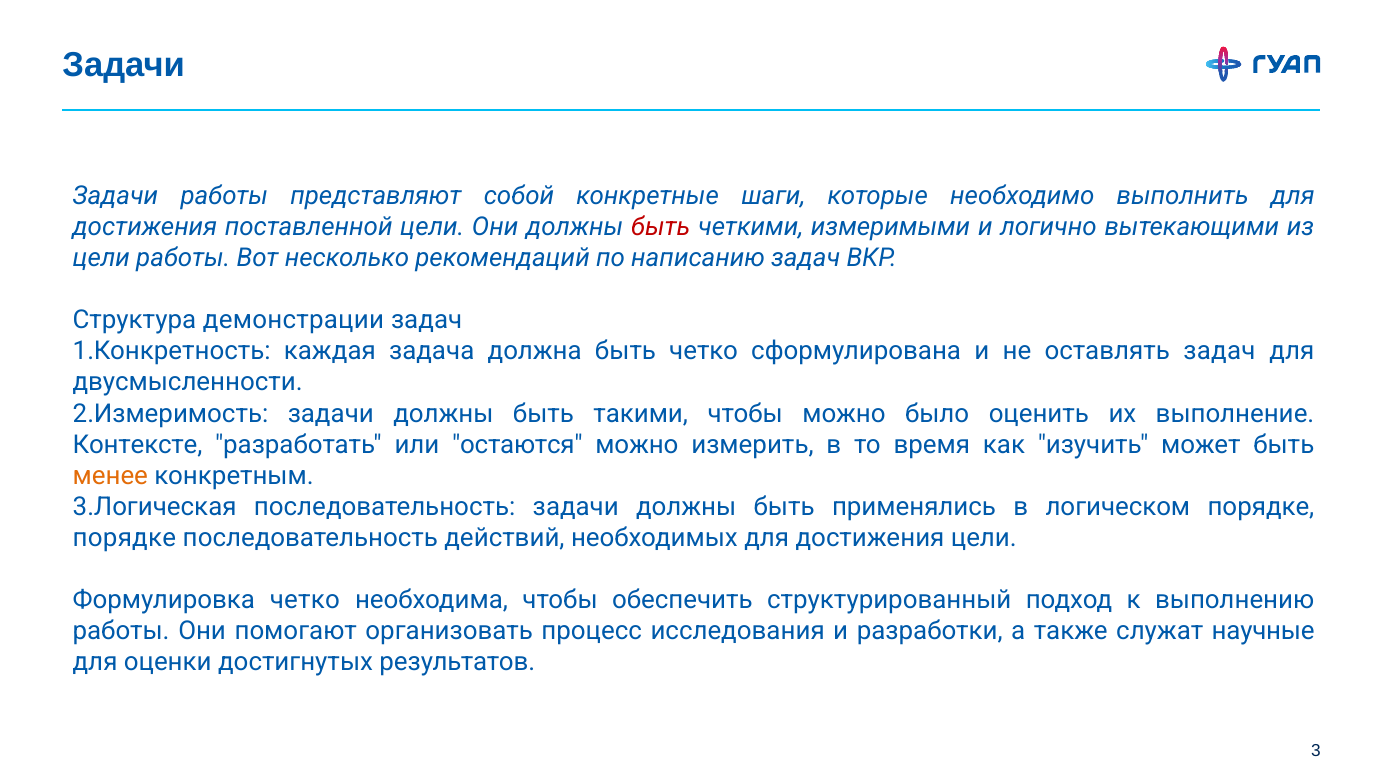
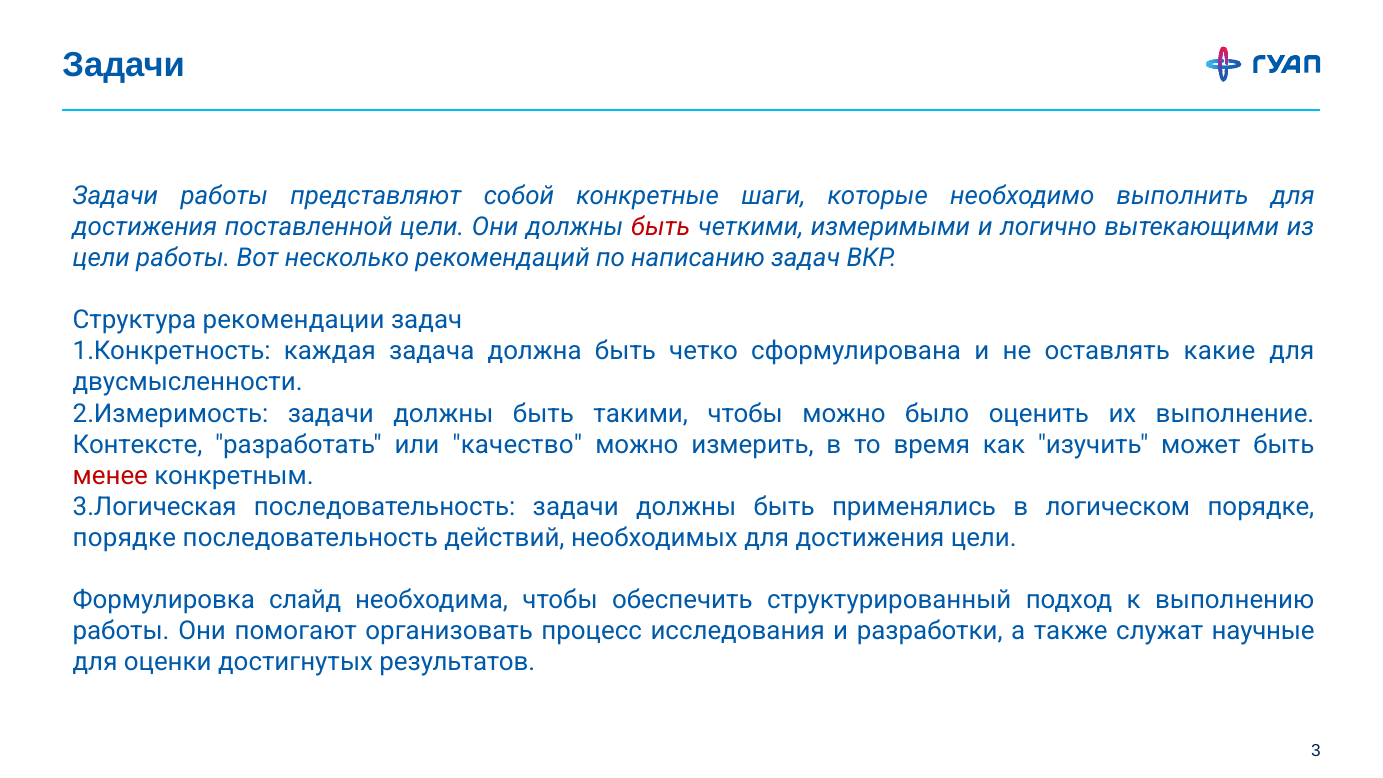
демонстрации: демонстрации -> рекомендации (294, 320)
оставлять задач: задач -> какие (1220, 351)
остаются: остаются -> качество (517, 445)
менее colour: orange -> red (110, 476)
Формулировка четко: четко -> слайд (305, 600)
